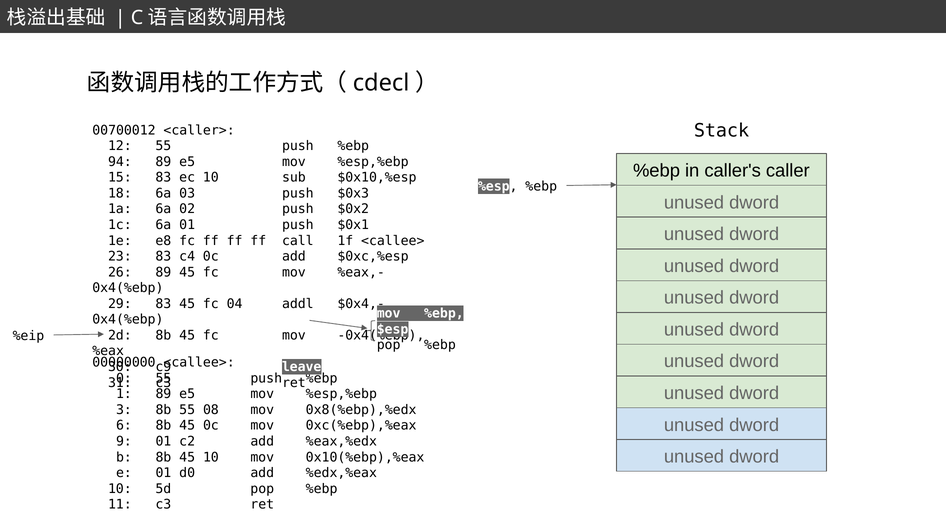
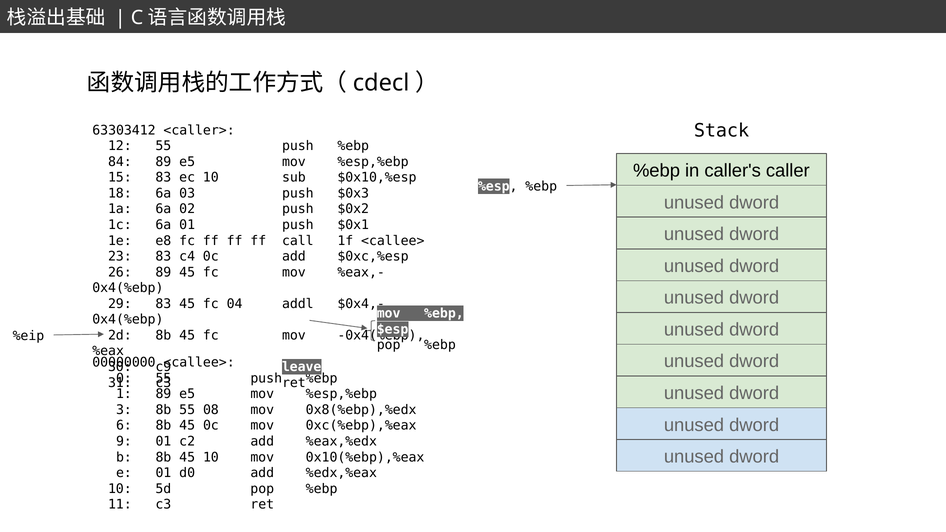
00700012: 00700012 -> 63303412 (124, 130)
94: 94 -> 84 (120, 162)
